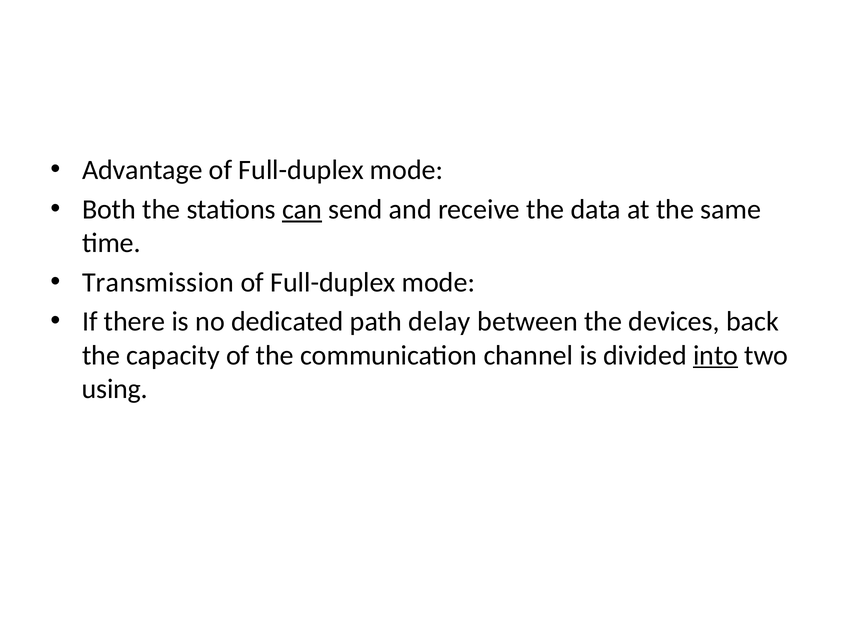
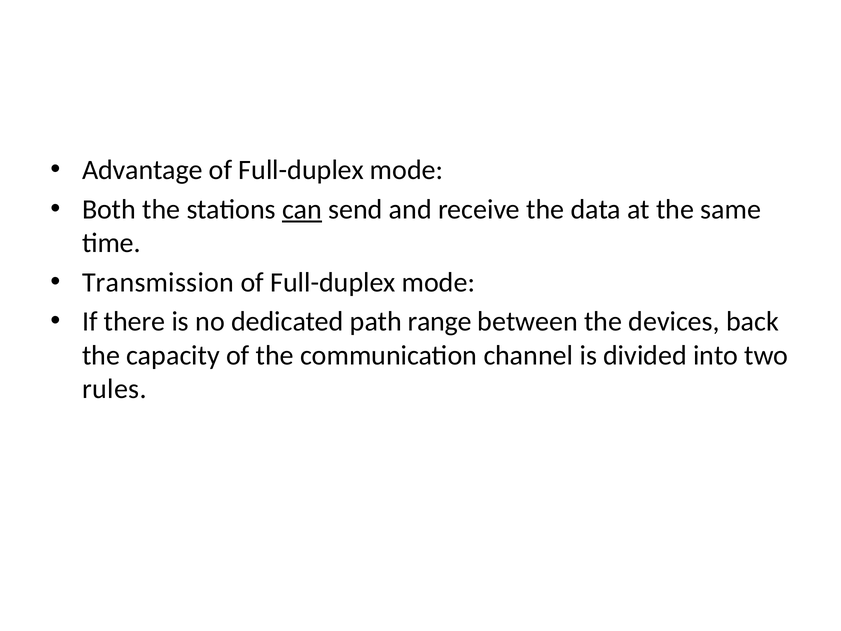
delay: delay -> range (440, 322)
into underline: present -> none (716, 355)
using: using -> rules (114, 389)
